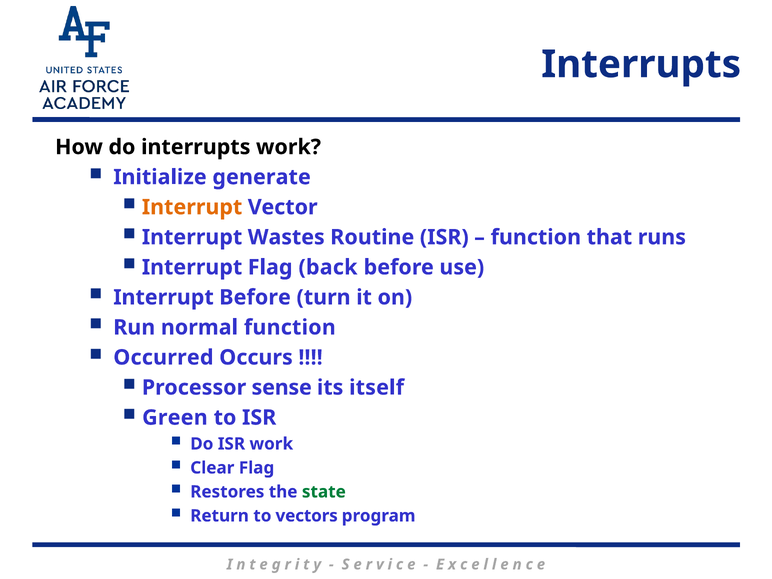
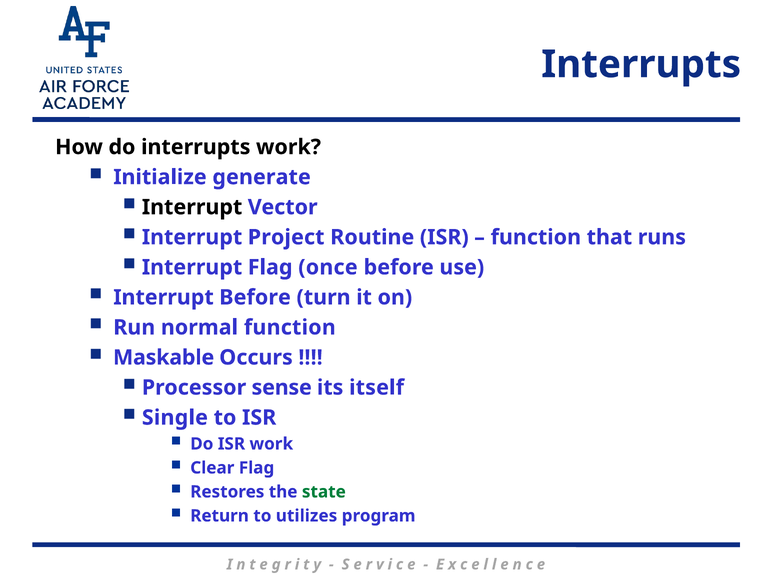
Interrupt colour: orange -> black (192, 207)
Wastes: Wastes -> Project (286, 237)
back: back -> once (328, 267)
Occurred: Occurred -> Maskable (164, 357)
Green: Green -> Single (175, 418)
vectors: vectors -> utilizes (307, 516)
